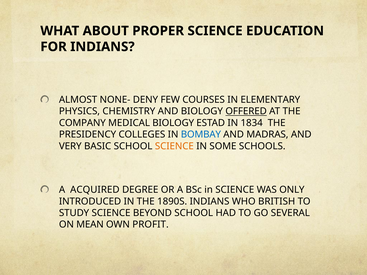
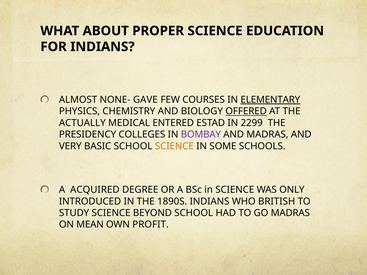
DENY: DENY -> GAVE (145, 100)
ELEMENTARY underline: none -> present (270, 100)
COMPANY: COMPANY -> ACTUALLY (82, 123)
MEDICAL BIOLOGY: BIOLOGY -> ENTERED (173, 123)
1834: 1834 -> 2299 (252, 123)
BOMBAY colour: blue -> purple (201, 135)
GO SEVERAL: SEVERAL -> MADRAS (290, 213)
